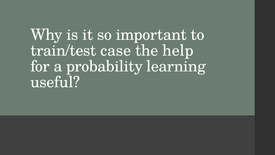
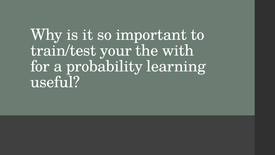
case: case -> your (116, 50)
help: help -> with (178, 50)
